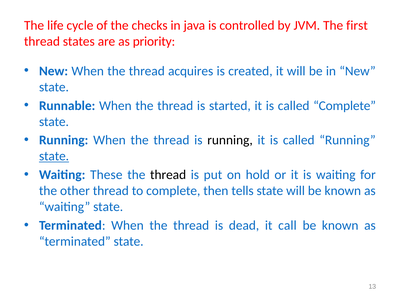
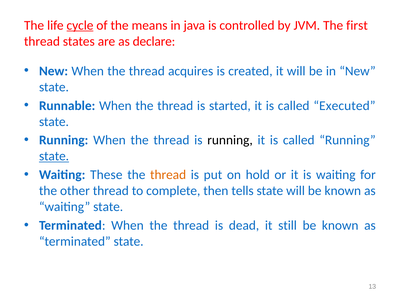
cycle underline: none -> present (80, 25)
checks: checks -> means (150, 25)
priority: priority -> declare (154, 41)
called Complete: Complete -> Executed (344, 106)
thread colour: black -> orange (168, 175)
call: call -> still (288, 226)
